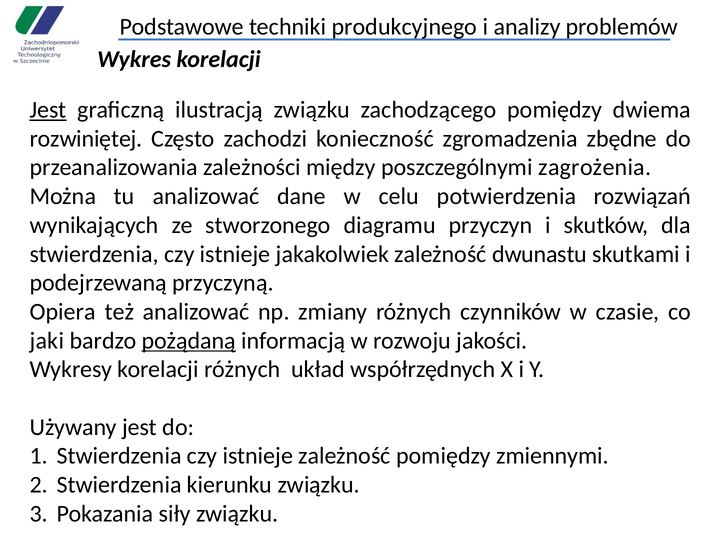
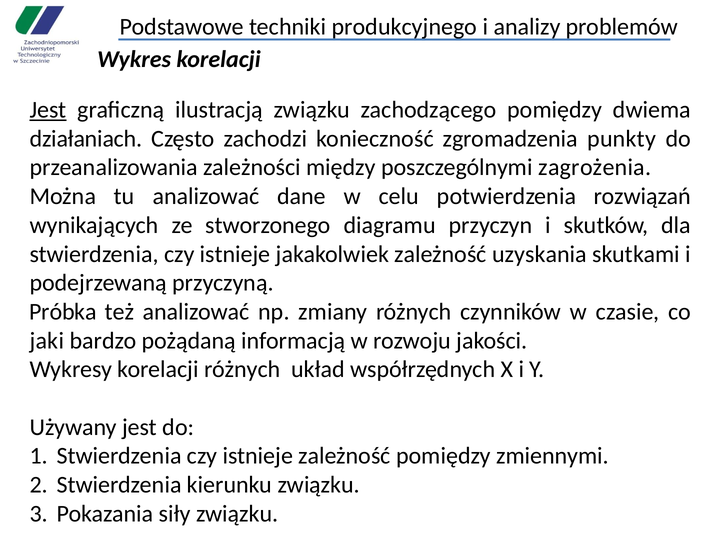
rozwiniętej: rozwiniętej -> działaniach (86, 139)
zbędne: zbędne -> punkty (622, 139)
dwunastu: dwunastu -> uzyskania (539, 254)
Opiera: Opiera -> Próbka (63, 312)
pożądaną underline: present -> none (189, 340)
